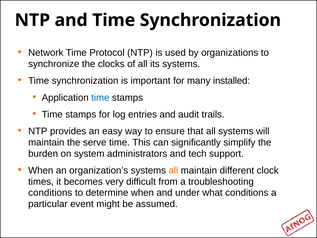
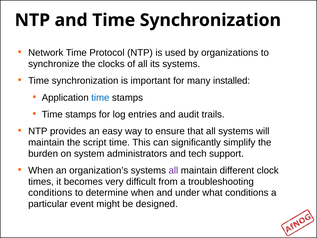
serve: serve -> script (95, 142)
all colour: orange -> purple (173, 170)
assumed: assumed -> designed (157, 204)
